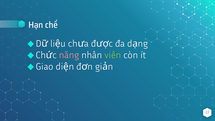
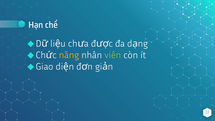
năng colour: pink -> yellow (69, 55)
